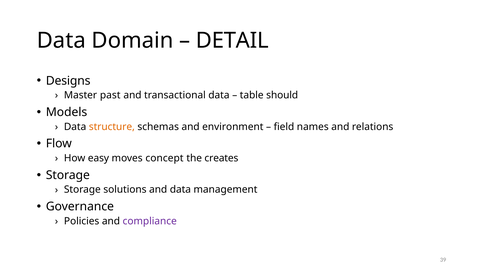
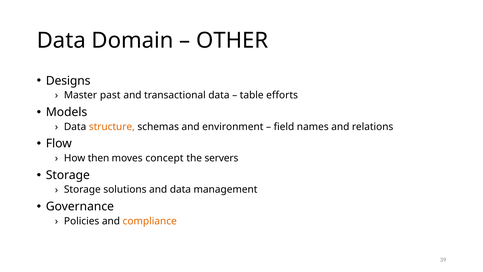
DETAIL: DETAIL -> OTHER (232, 41)
should: should -> efforts (282, 95)
easy: easy -> then (98, 158)
creates: creates -> servers (221, 158)
compliance colour: purple -> orange (150, 221)
